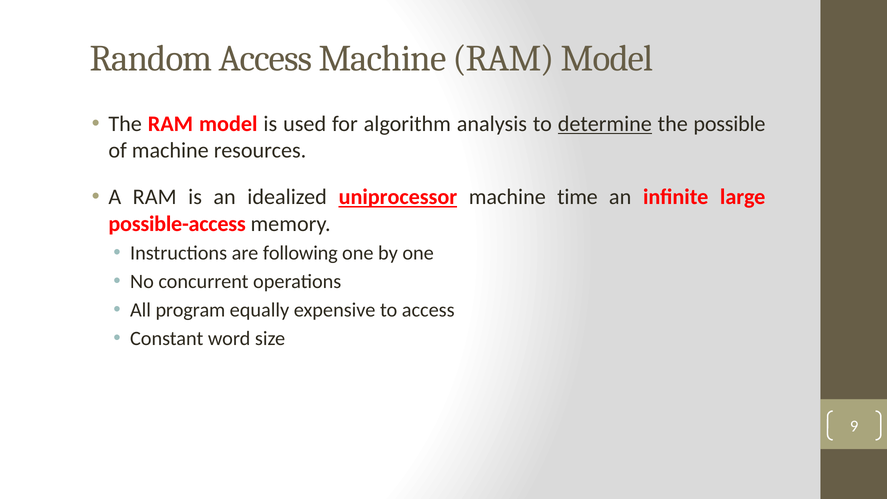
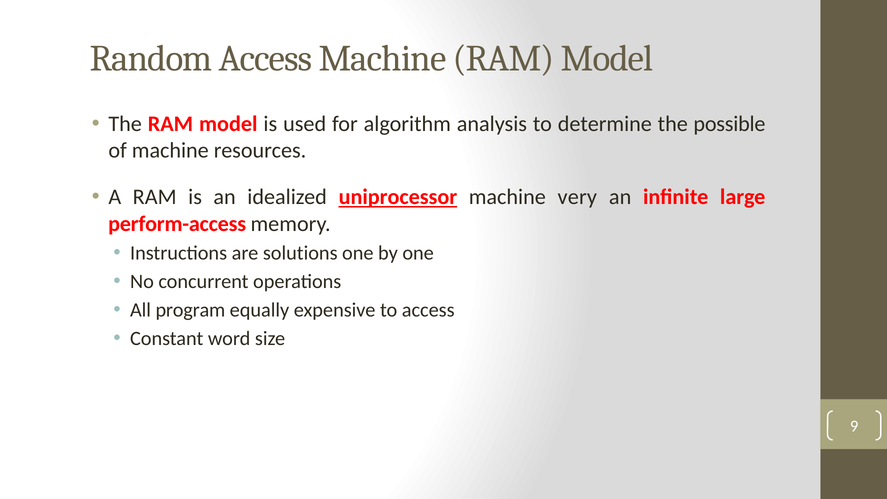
determine underline: present -> none (605, 124)
time: time -> very (577, 197)
possible-access: possible-access -> perform-access (177, 224)
following: following -> solutions (300, 253)
